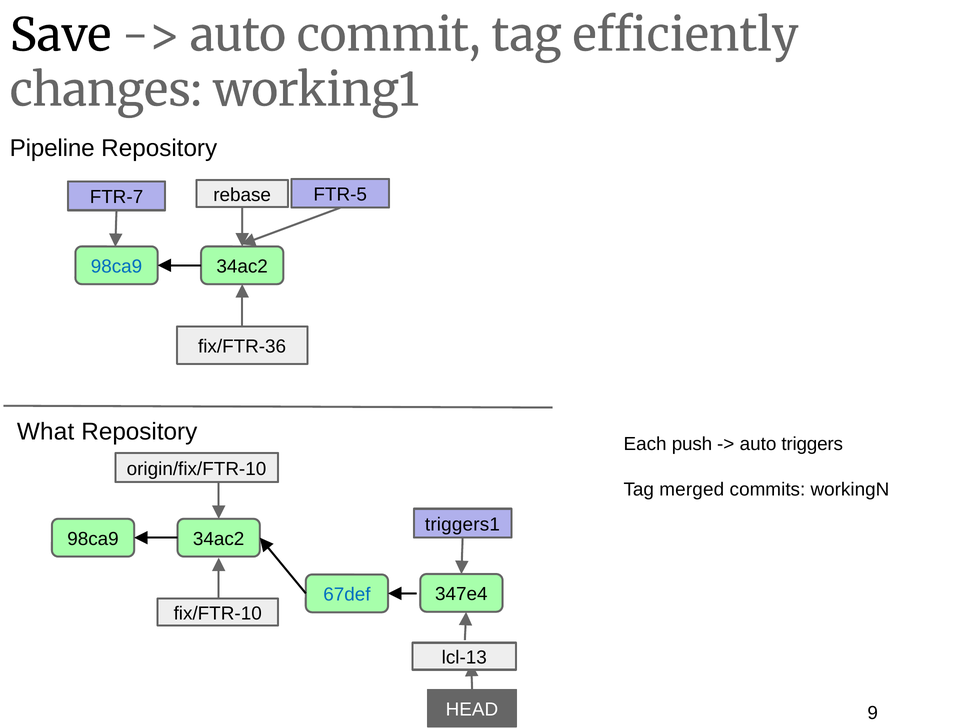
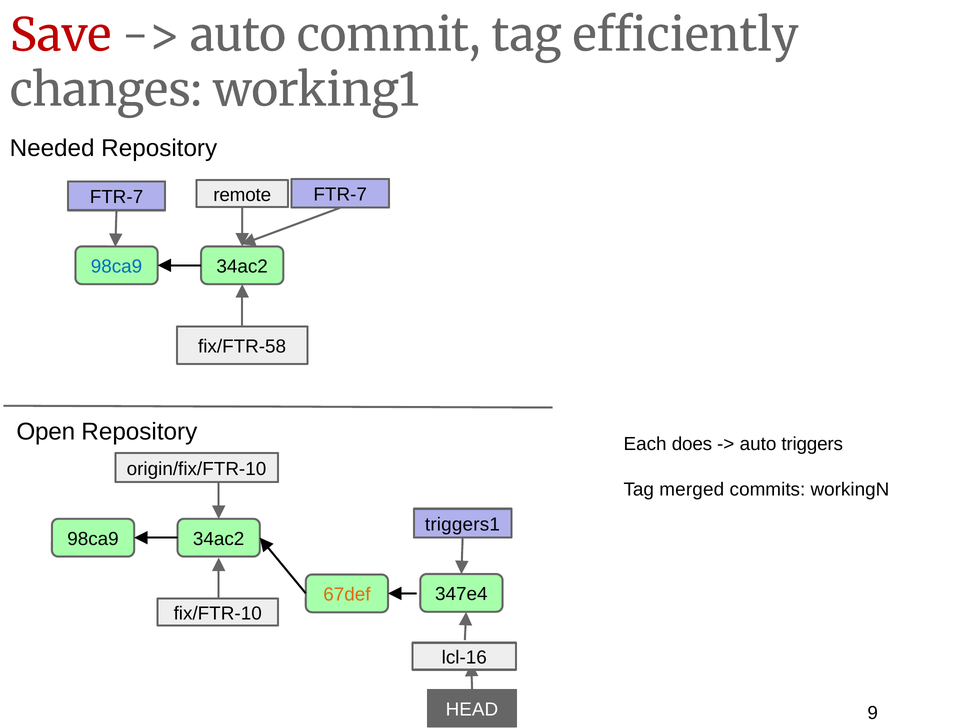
Save colour: black -> red (60, 36)
Pipeline: Pipeline -> Needed (52, 148)
FTR-5: FTR-5 -> FTR-7 (340, 195)
rebase: rebase -> remote (242, 195)
fix/FTR-36: fix/FTR-36 -> fix/FTR-58 (242, 347)
What: What -> Open (46, 432)
push: push -> does (692, 444)
67def colour: blue -> orange (347, 595)
lcl-13: lcl-13 -> lcl-16 (464, 658)
